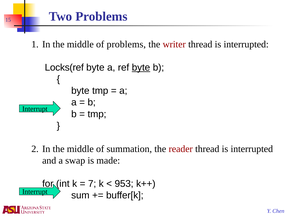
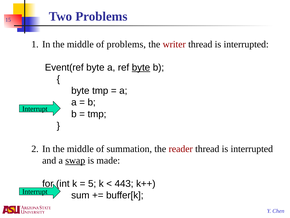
Locks(ref: Locks(ref -> Event(ref (64, 67)
swap underline: none -> present (75, 160)
7: 7 -> 5 (92, 183)
953: 953 -> 443 (124, 183)
